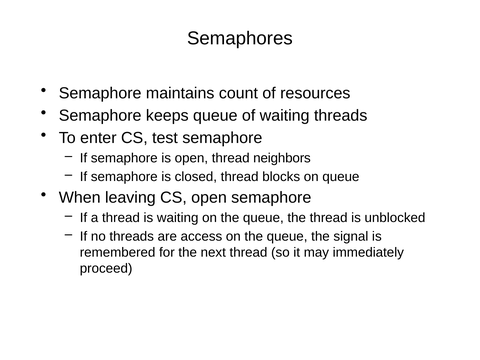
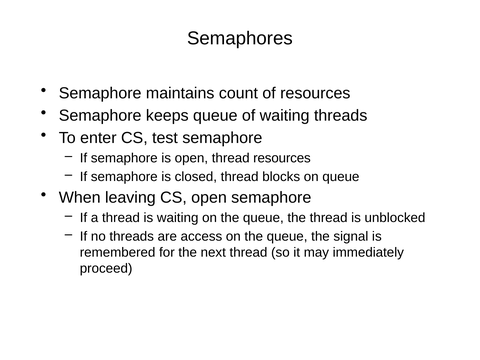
thread neighbors: neighbors -> resources (282, 158)
